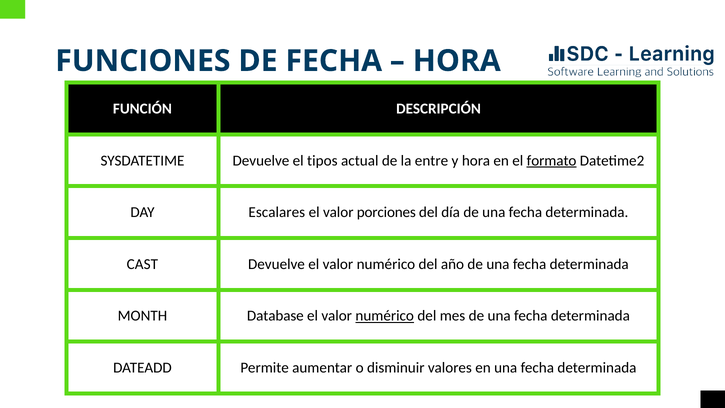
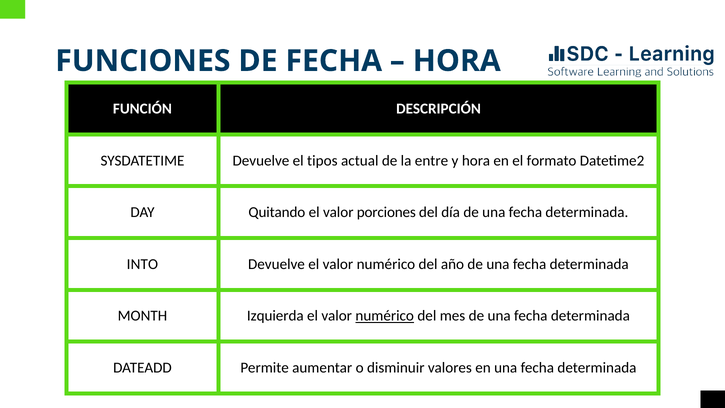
formato underline: present -> none (552, 160)
Escalares: Escalares -> Quitando (277, 212)
CAST: CAST -> INTO (142, 264)
Database: Database -> Izquierda (275, 316)
